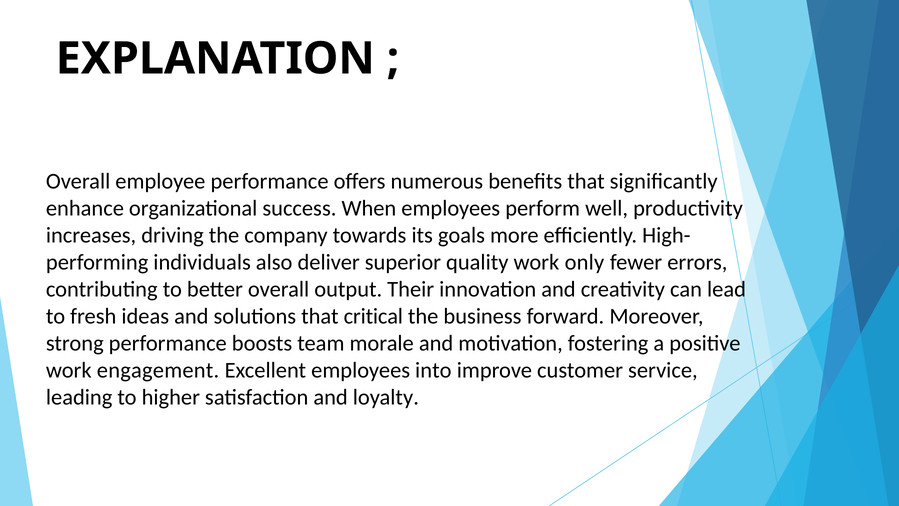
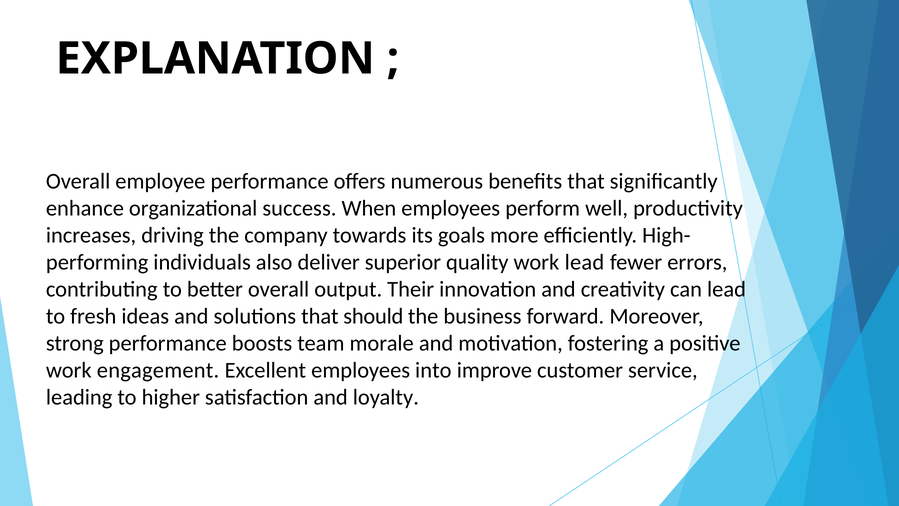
work only: only -> lead (584, 262)
critical: critical -> should (373, 316)
